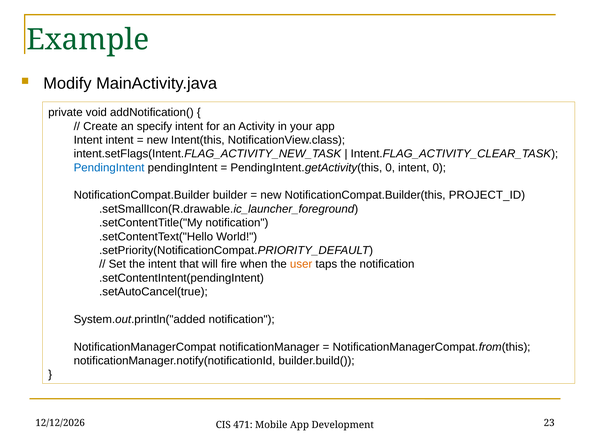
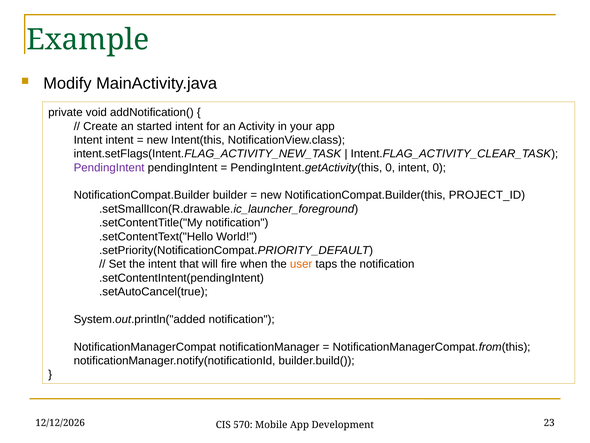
specify: specify -> started (154, 126)
PendingIntent colour: blue -> purple (109, 167)
471: 471 -> 570 (243, 424)
